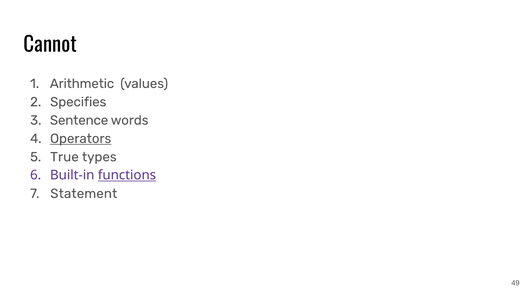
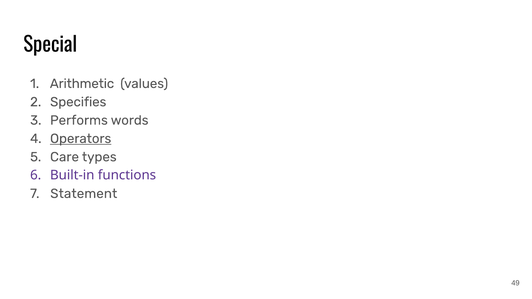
Cannot: Cannot -> Special (50, 45)
Sentence: Sentence -> Performs (79, 120)
True: True -> Care (65, 157)
functions underline: present -> none (127, 175)
